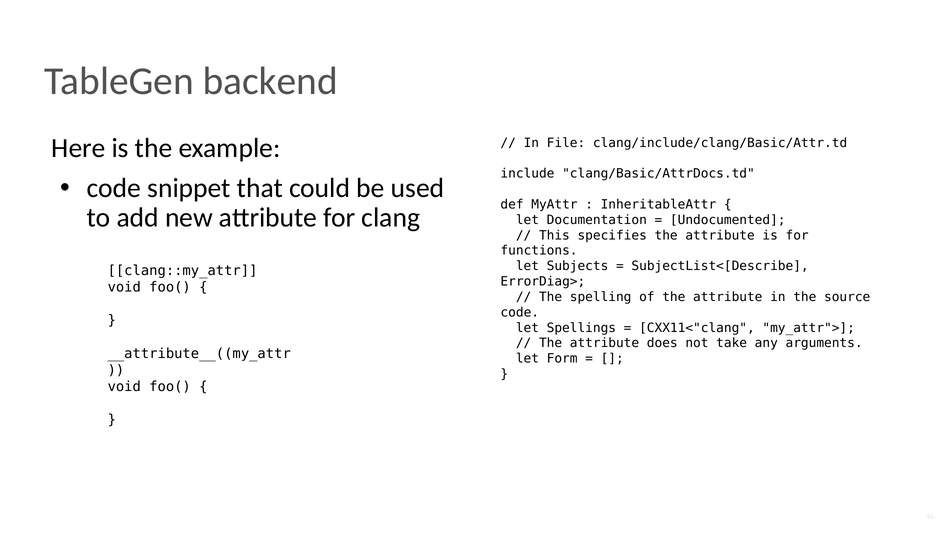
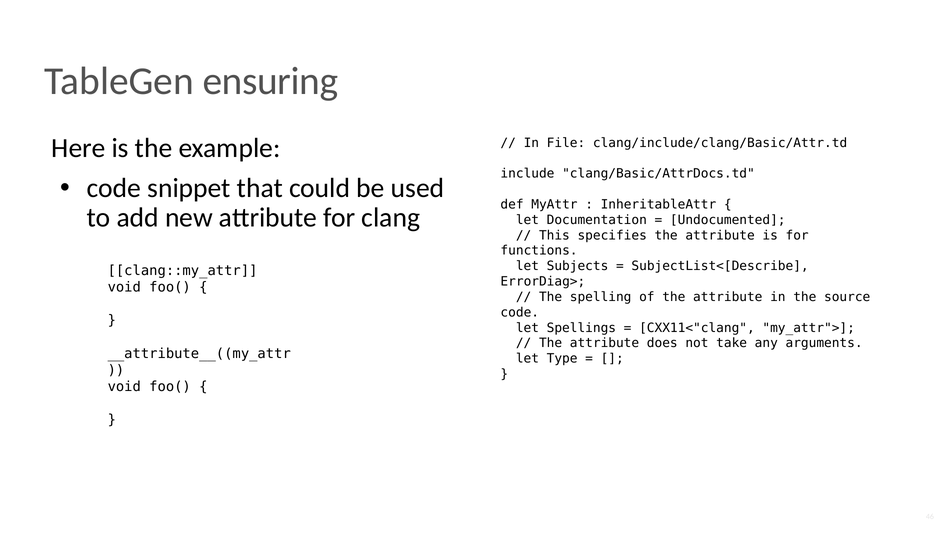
backend: backend -> ensuring (270, 81)
Form: Form -> Type (562, 358)
